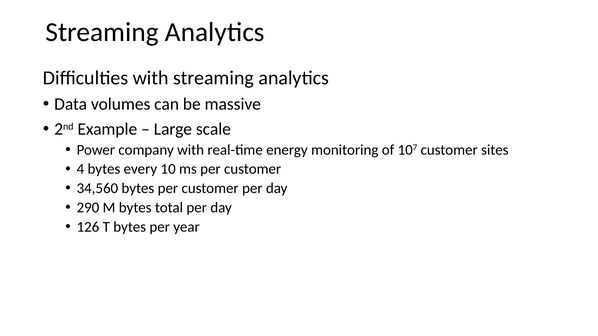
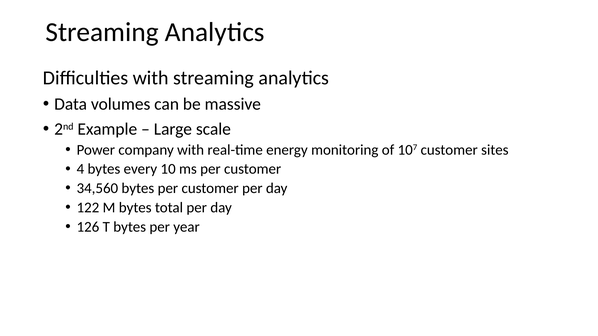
290: 290 -> 122 (88, 208)
